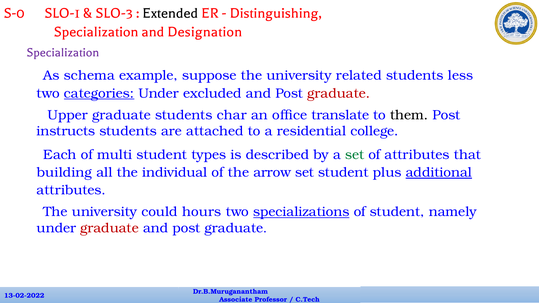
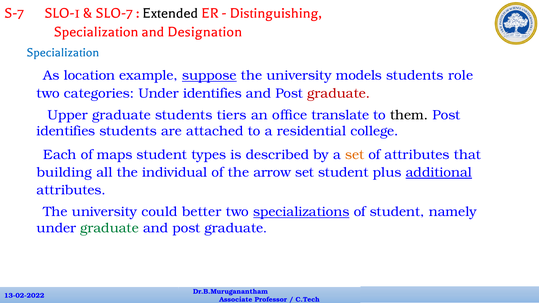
S-0: S-0 -> S-7 (14, 13)
SLO-3: SLO-3 -> SLO-7 (114, 13)
Specialization colour: purple -> blue (63, 52)
schema: schema -> location (89, 76)
suppose underline: none -> present (209, 76)
related: related -> models (359, 76)
less: less -> role (461, 76)
categories underline: present -> none (99, 93)
Under excluded: excluded -> identifies (213, 93)
char: char -> tiers (232, 115)
instructs: instructs -> identifies (66, 131)
multi: multi -> maps (115, 155)
set colour: green -> orange (355, 155)
hours: hours -> better (202, 212)
graduate colour: red -> green (110, 228)
